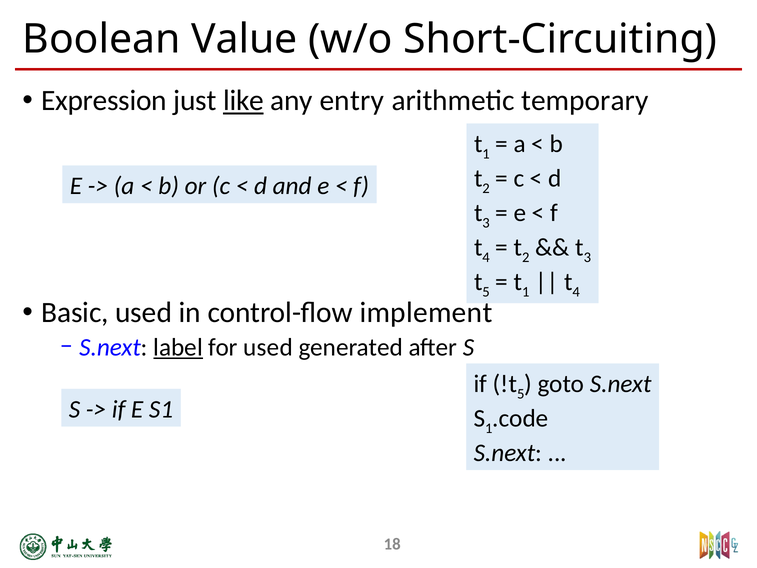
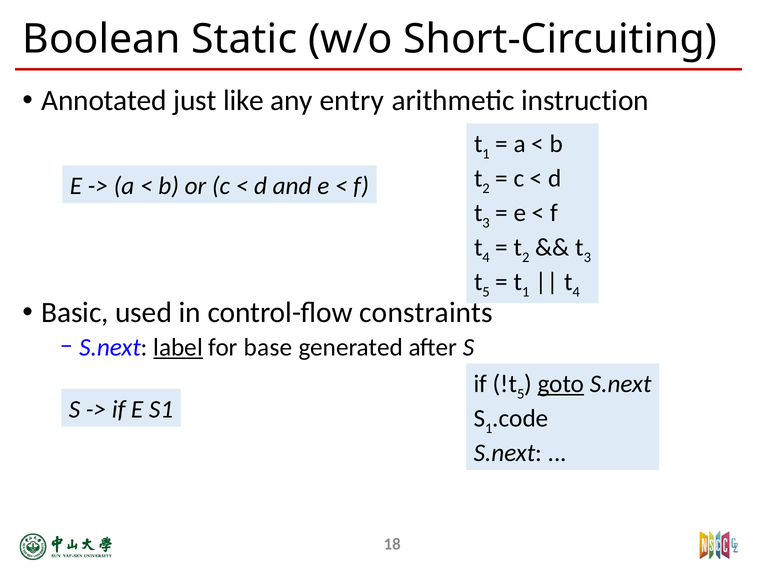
Value: Value -> Static (244, 39)
Expression: Expression -> Annotated (104, 101)
like underline: present -> none (244, 101)
temporary: temporary -> instruction (585, 101)
implement: implement -> constraints (426, 312)
for used: used -> base (268, 347)
goto underline: none -> present (561, 384)
